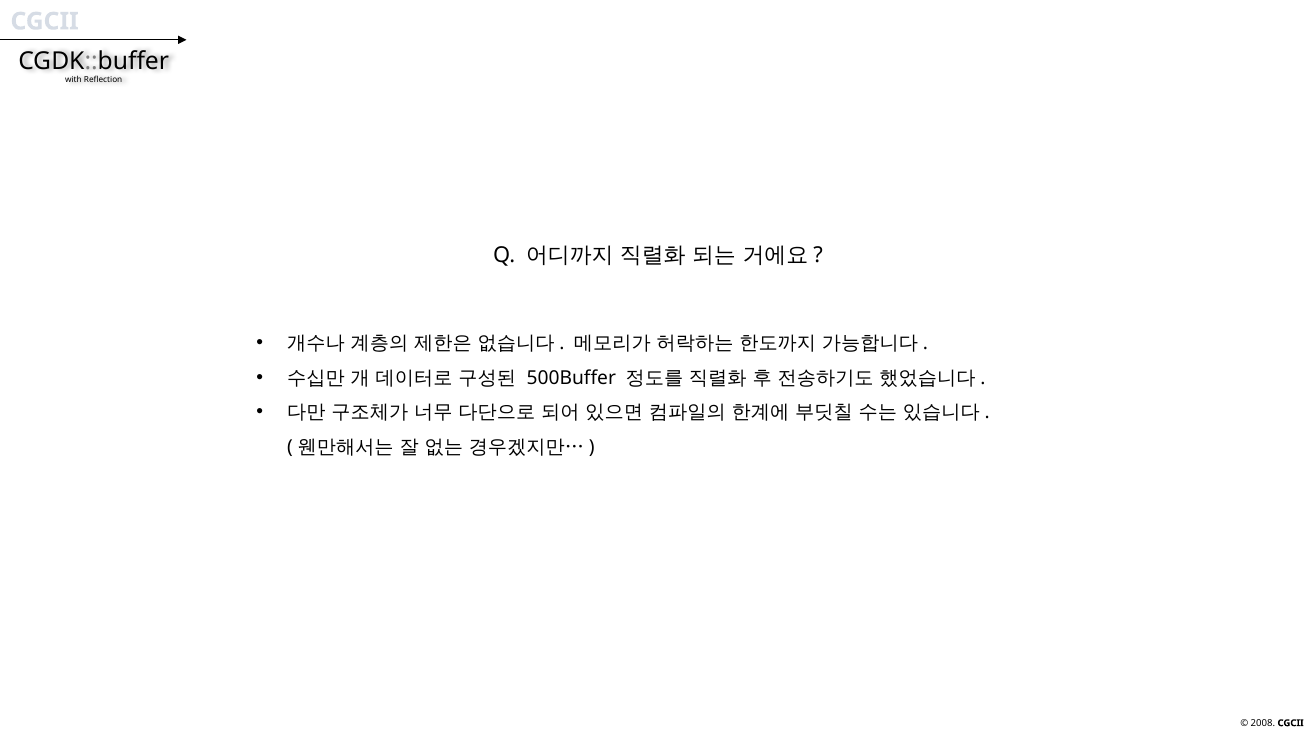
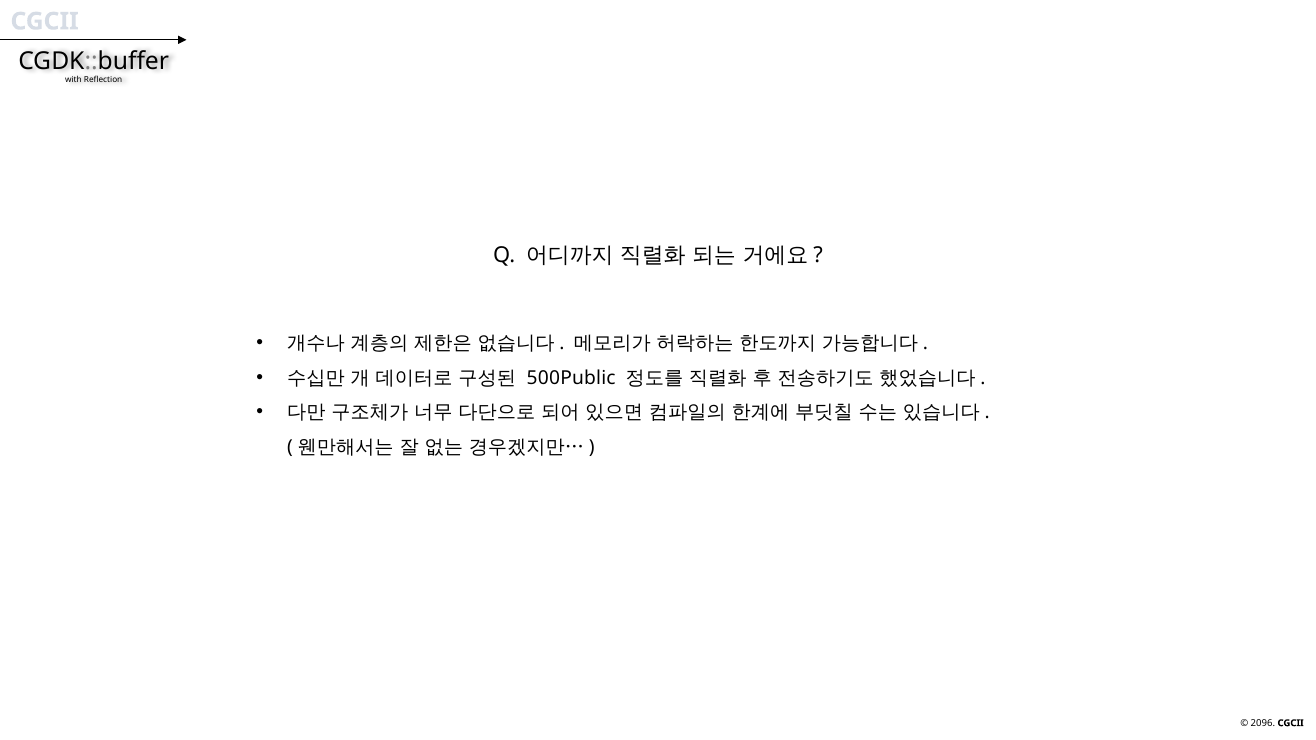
500Buffer: 500Buffer -> 500Public (571, 378)
2008: 2008 -> 2096 (1263, 723)
